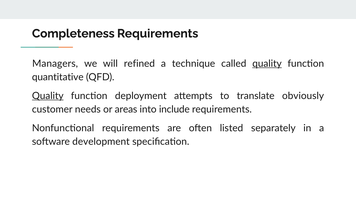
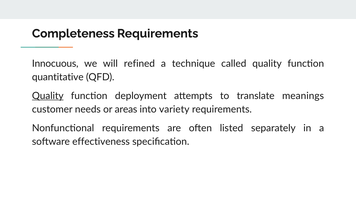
Managers: Managers -> Innocuous (55, 64)
quality underline: present -> none (267, 64)
obviously: obviously -> meanings (303, 96)
include: include -> variety (174, 110)
development: development -> effectiveness (101, 142)
